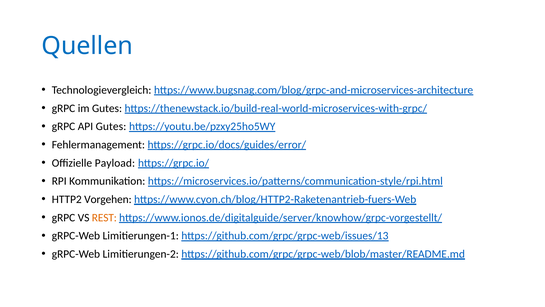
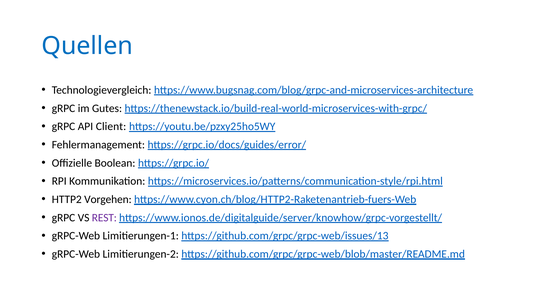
API Gutes: Gutes -> Client (111, 126)
Payload: Payload -> Boolean (115, 163)
REST colour: orange -> purple (104, 217)
